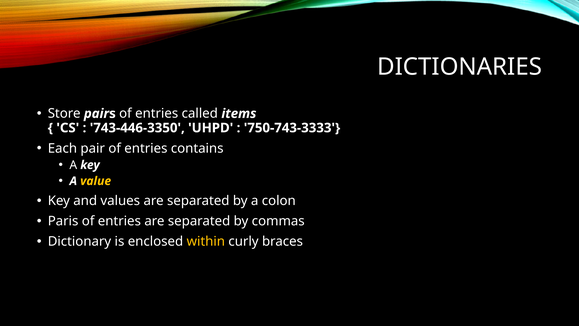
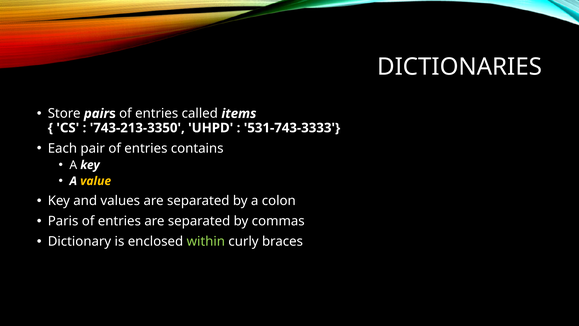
743-446-3350: 743-446-3350 -> 743-213-3350 (137, 128)
750-743-3333: 750-743-3333 -> 531-743-3333 (292, 128)
within colour: yellow -> light green (206, 241)
